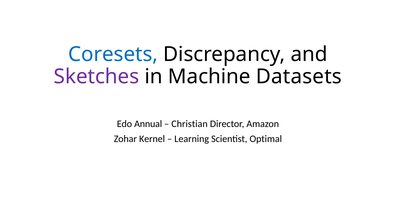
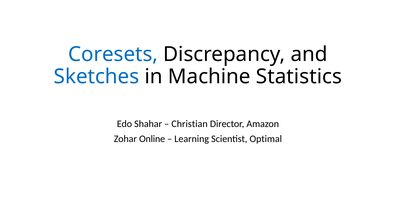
Sketches colour: purple -> blue (96, 76)
Datasets: Datasets -> Statistics (299, 76)
Annual: Annual -> Shahar (148, 124)
Kernel: Kernel -> Online (152, 139)
